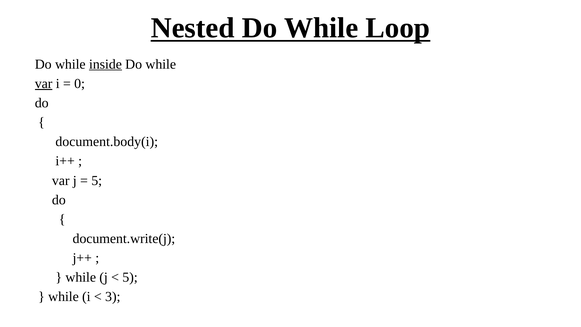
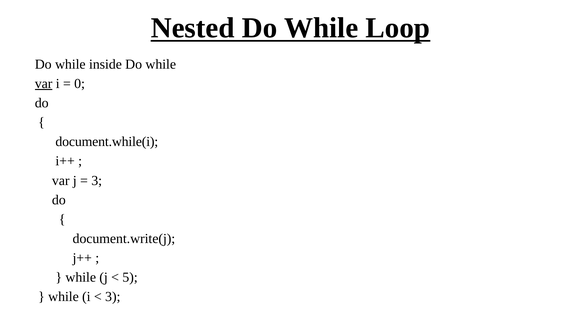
inside underline: present -> none (105, 64)
document.body(i: document.body(i -> document.while(i (107, 142)
5: 5 -> 3 (97, 180)
